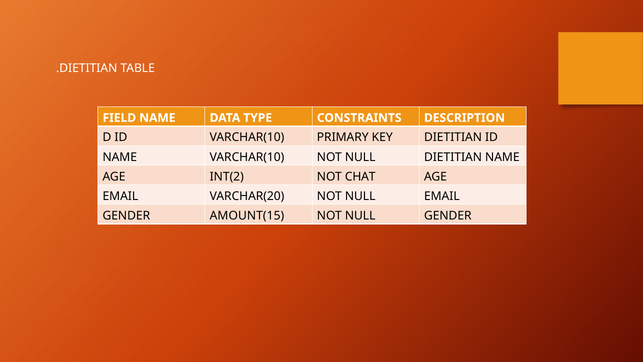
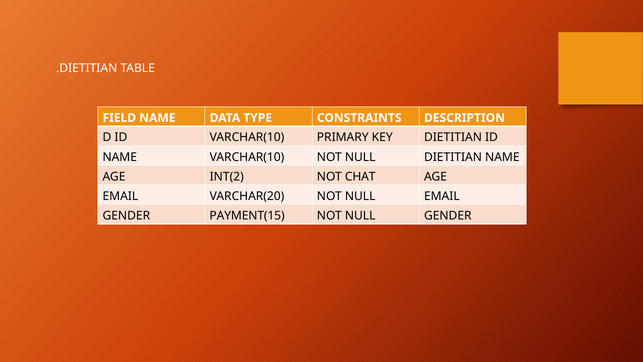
AMOUNT(15: AMOUNT(15 -> PAYMENT(15 (247, 216)
